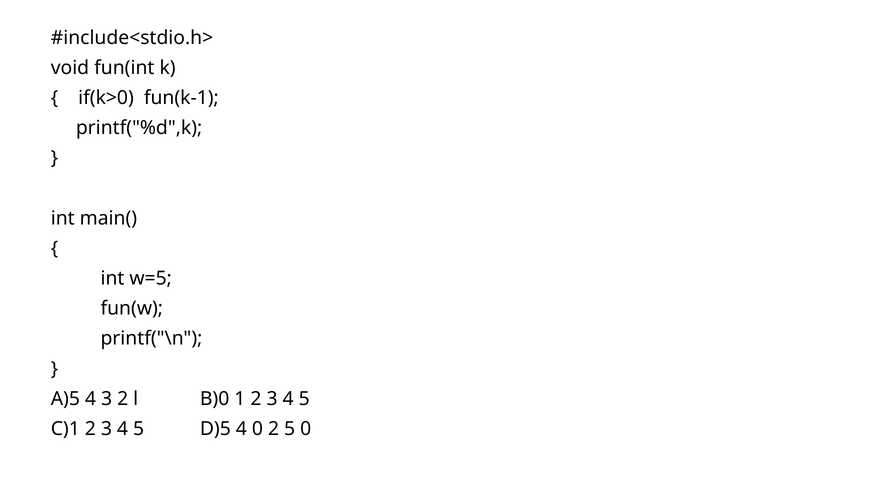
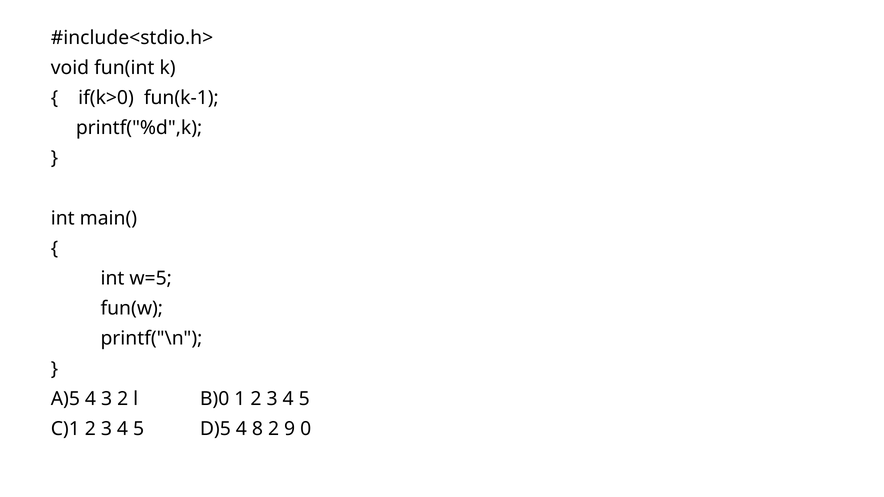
4 0: 0 -> 8 (257, 429)
2 5: 5 -> 9 (290, 429)
